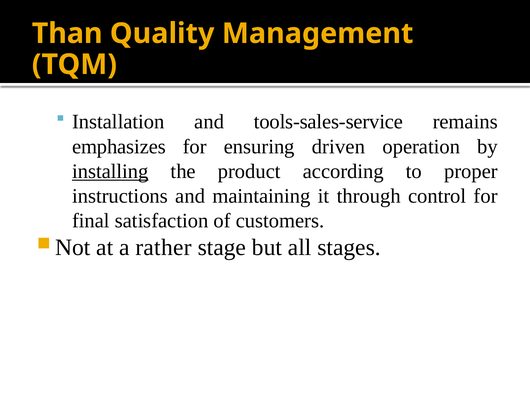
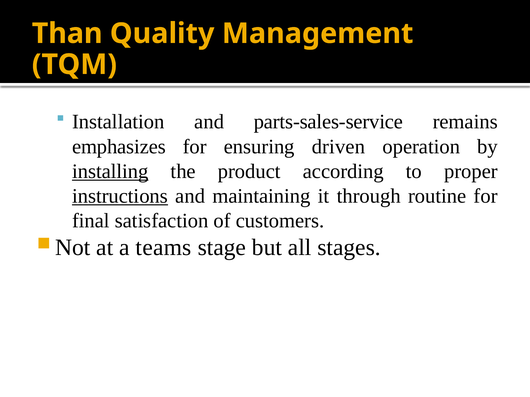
tools-sales-service: tools-sales-service -> parts-sales-service (328, 122)
instructions underline: none -> present (120, 196)
control: control -> routine (437, 196)
rather: rather -> teams (164, 248)
